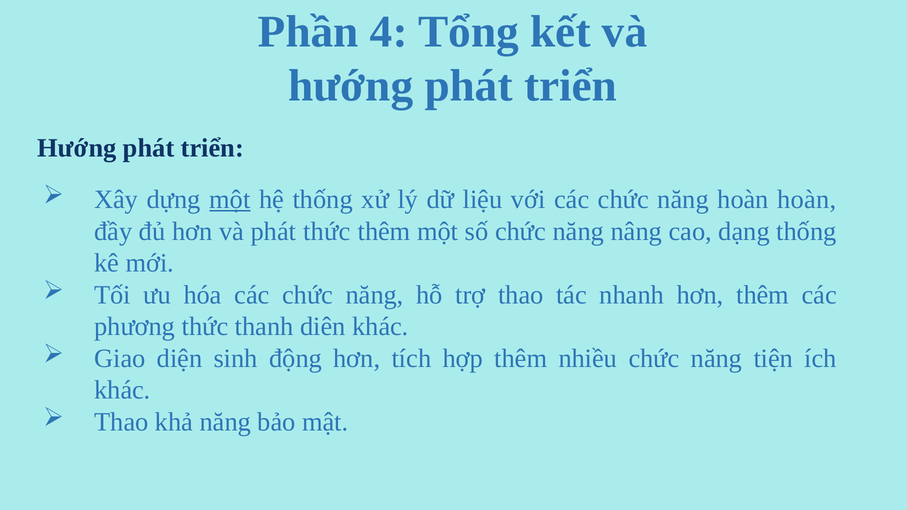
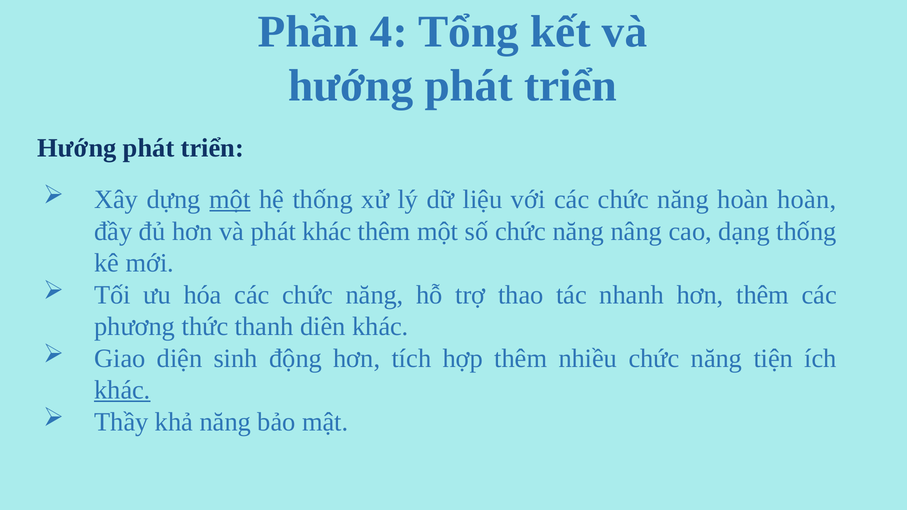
phát thức: thức -> khác (327, 231)
khác underline: none -> present (122, 390)
Thao: Thao -> Thầy (121, 422)
